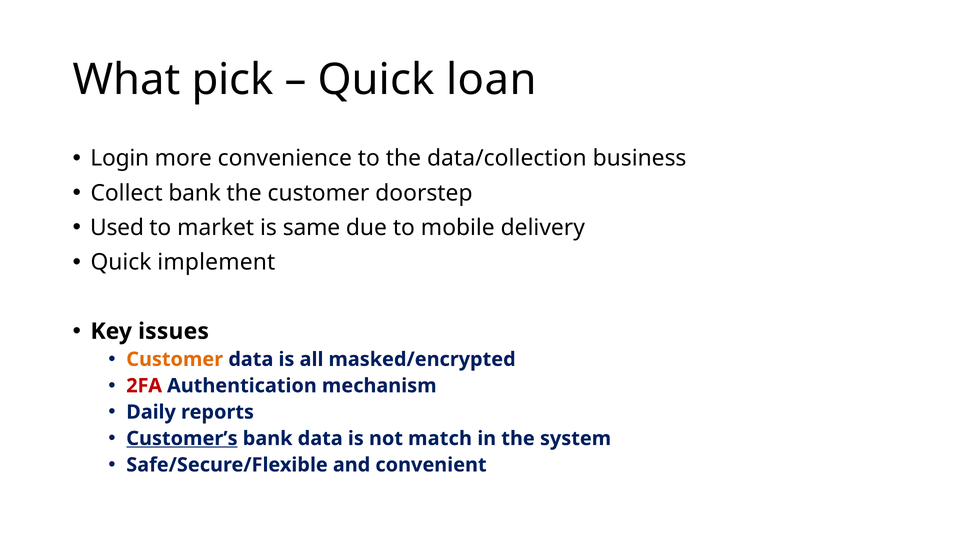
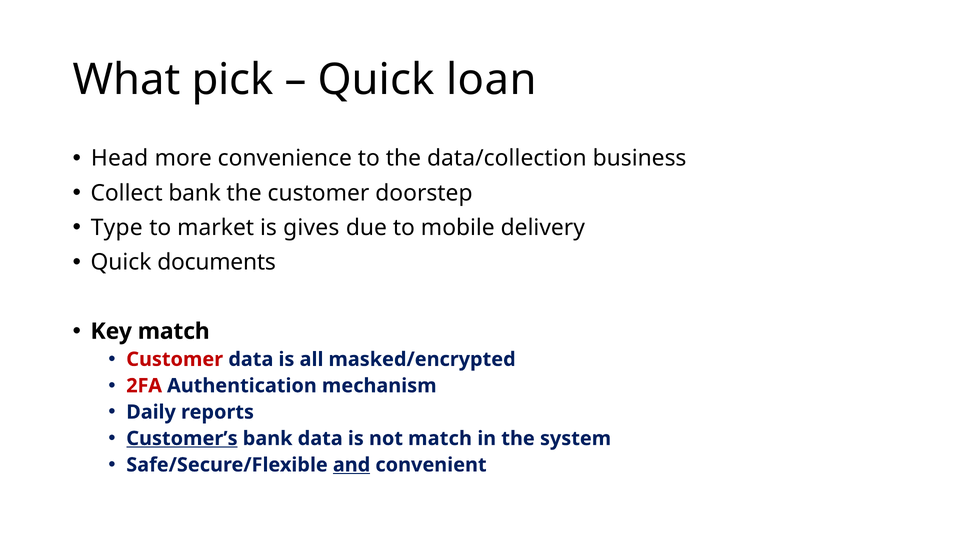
Login: Login -> Head (120, 158)
Used: Used -> Type (117, 228)
same: same -> gives (311, 228)
implement: implement -> documents (217, 262)
Key issues: issues -> match (174, 331)
Customer colour: orange -> red (175, 359)
and underline: none -> present (352, 465)
